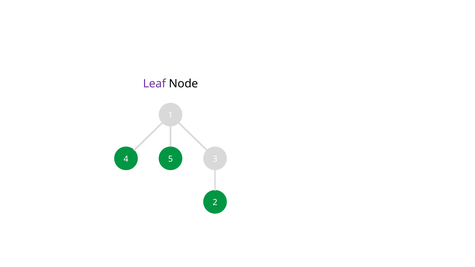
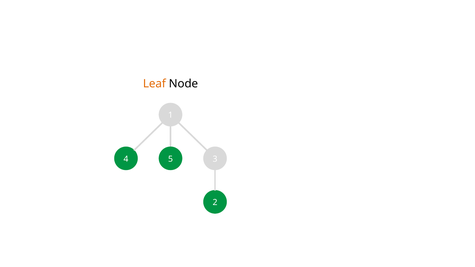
Leaf colour: purple -> orange (154, 84)
